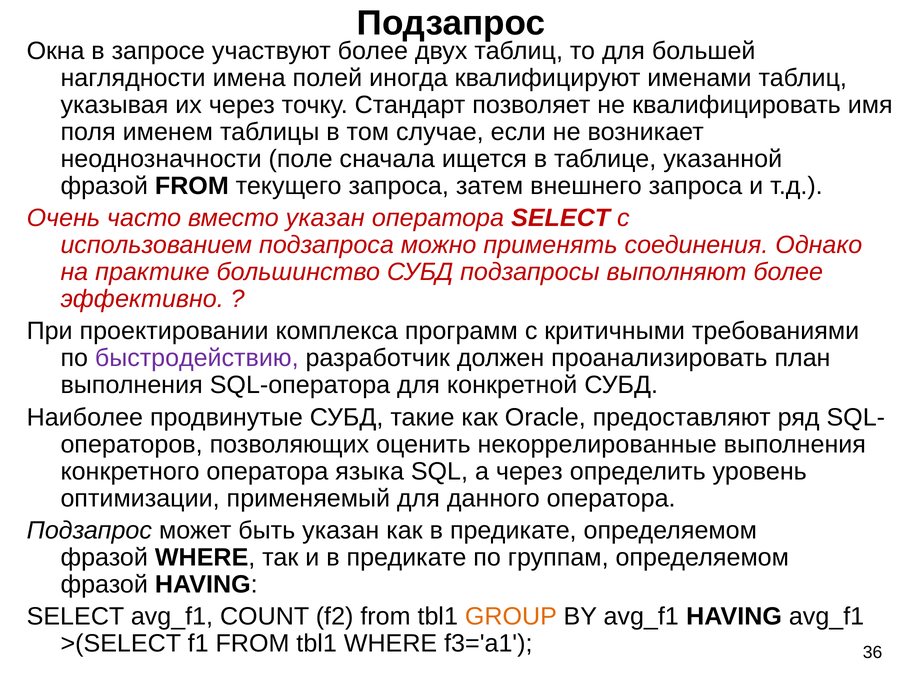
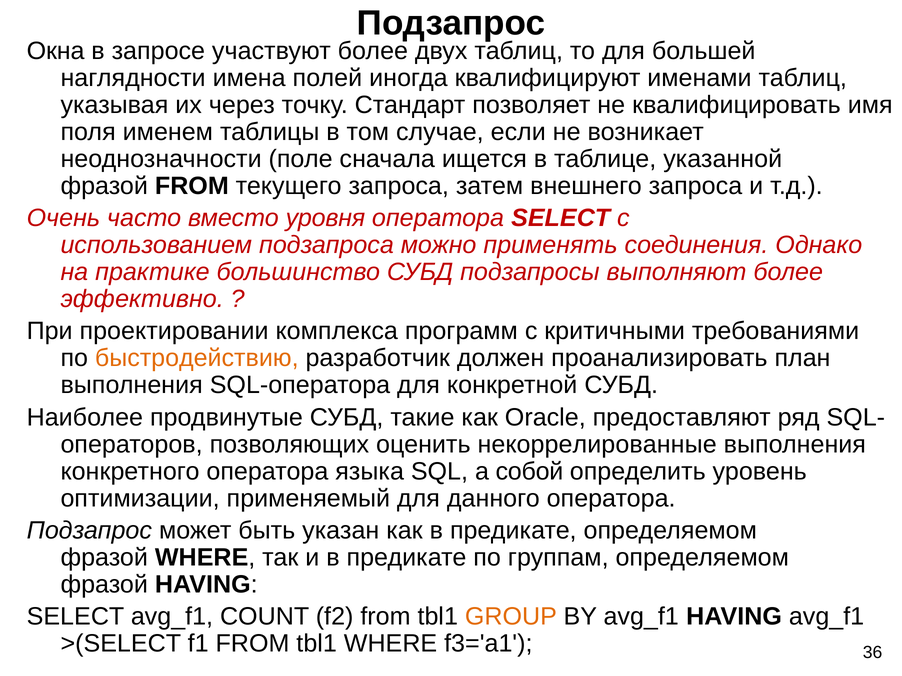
вместо указан: указан -> уровня (325, 218)
быстродействию colour: purple -> orange (197, 358)
а через: через -> собой (529, 472)
